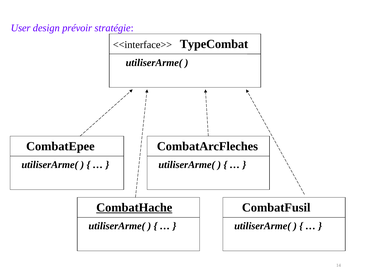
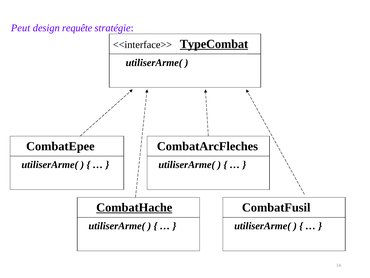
User: User -> Peut (21, 28)
prévoir: prévoir -> requête (77, 28)
TypeCombat underline: none -> present (214, 44)
